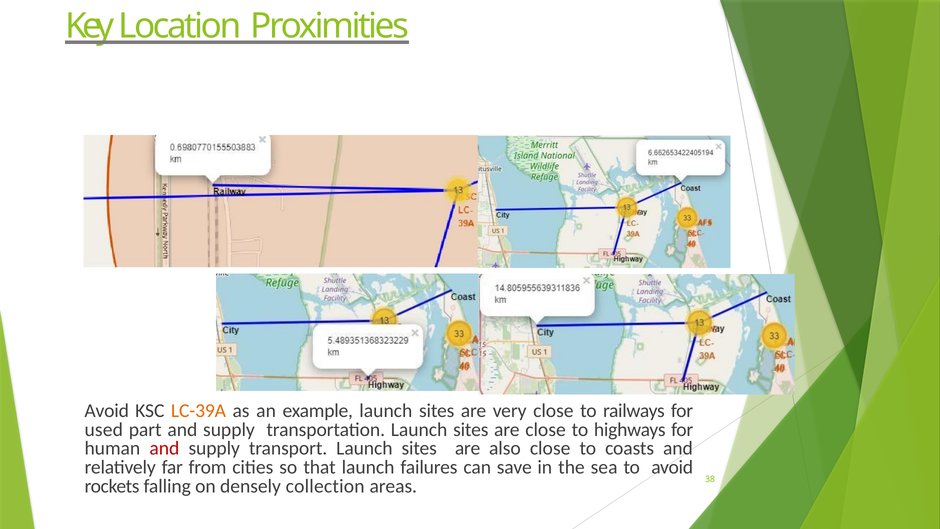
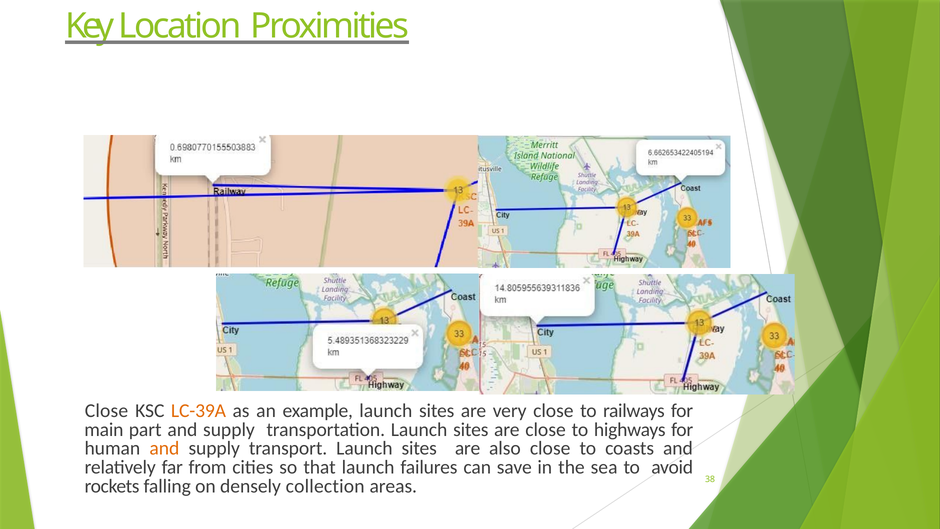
Avoid: Avoid -> Close (106, 411)
used: used -> main (104, 429)
and colour: red -> orange (164, 448)
